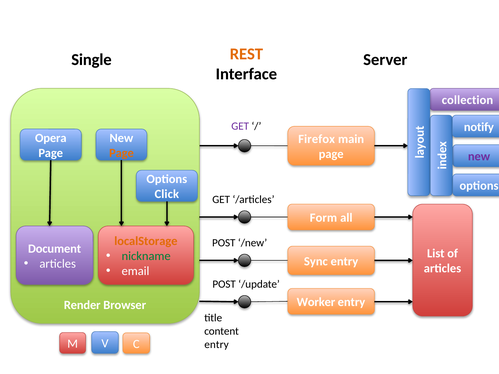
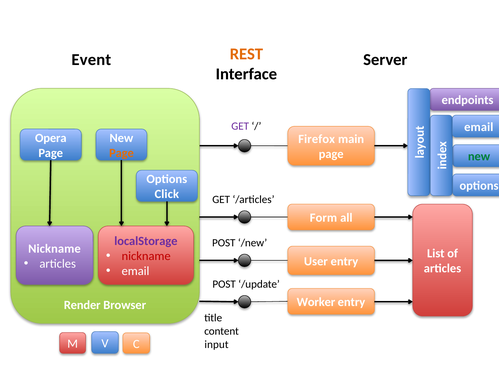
Single: Single -> Event (91, 60)
collection: collection -> endpoints (468, 100)
notify: notify -> email (479, 127)
new colour: purple -> green (479, 157)
localStorage colour: orange -> purple (146, 241)
Document: Document -> Nickname (54, 249)
nickname colour: green -> red (146, 256)
Sync: Sync -> User (316, 261)
entry: entry -> input (217, 345)
